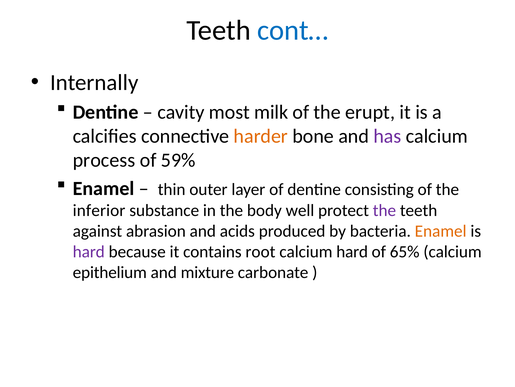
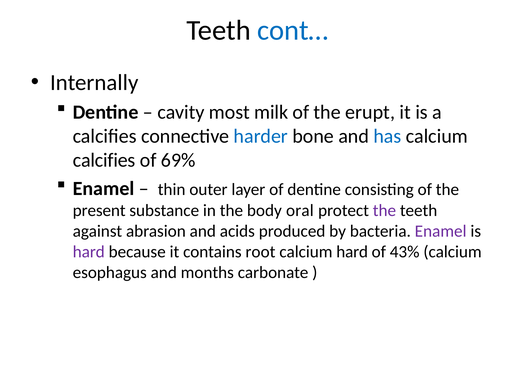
harder colour: orange -> blue (261, 136)
has colour: purple -> blue (387, 136)
process: process -> calcifies (104, 160)
59%: 59% -> 69% (178, 160)
inferior: inferior -> present (99, 210)
well: well -> oral (300, 210)
Enamel colour: orange -> purple (441, 231)
65%: 65% -> 43% (405, 251)
epithelium: epithelium -> esophagus (110, 272)
mixture: mixture -> months (207, 272)
